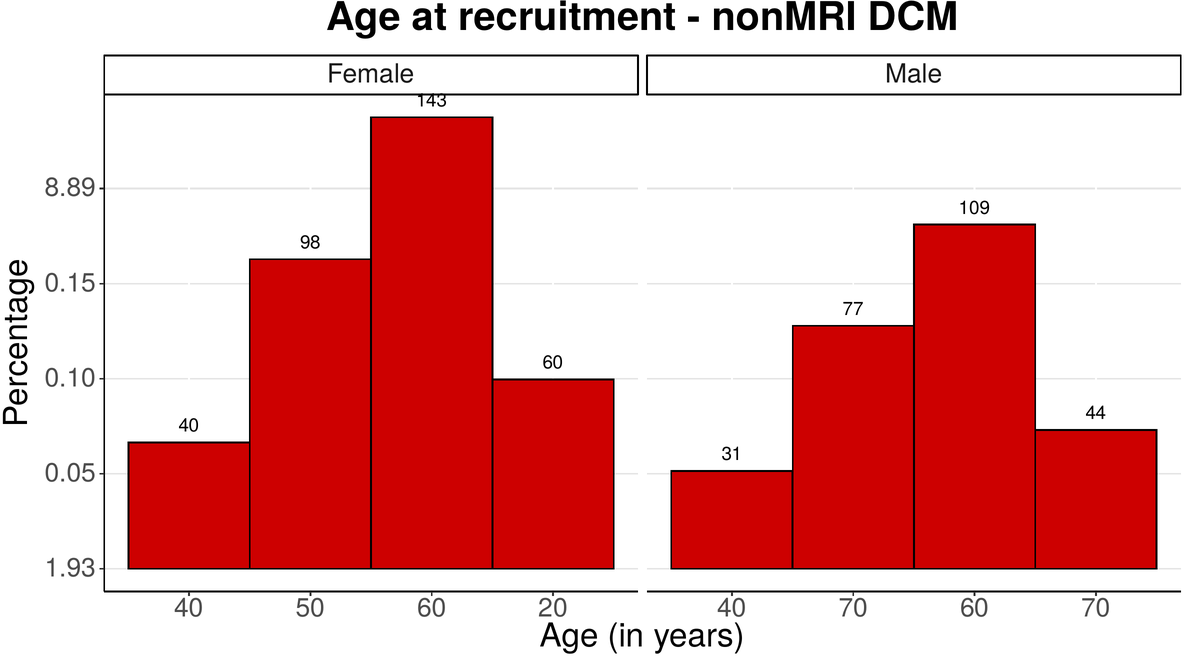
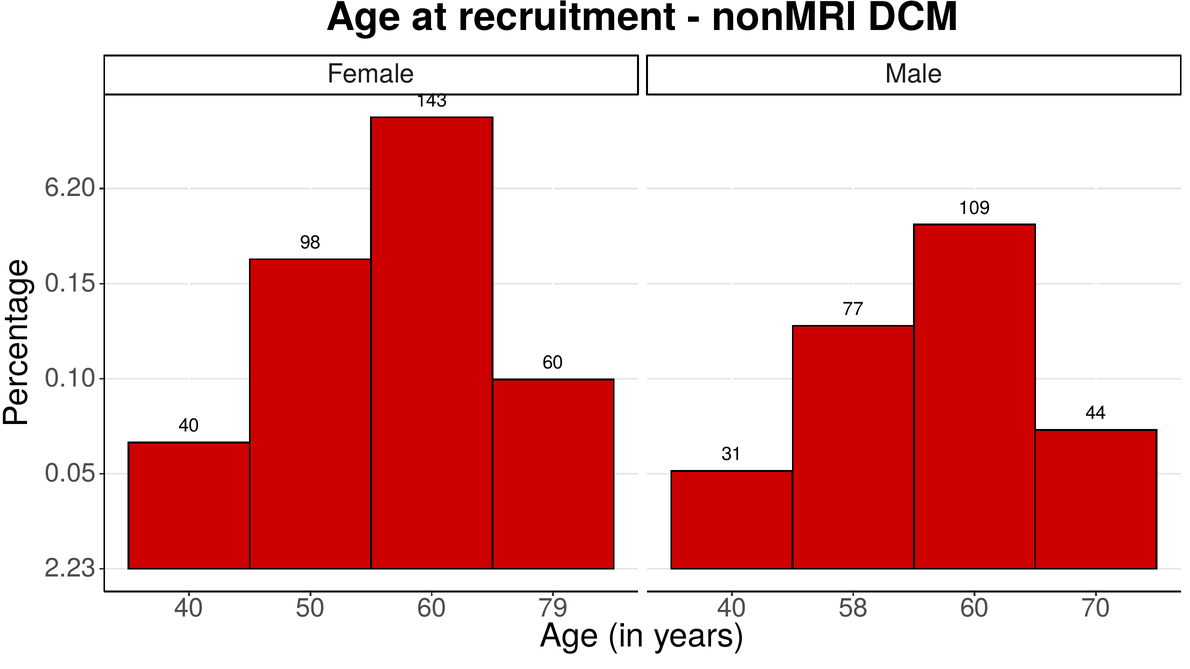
8.89: 8.89 -> 6.20 (70, 188)
1.93: 1.93 -> 2.23 (70, 568)
20: 20 -> 79 (553, 609)
40 70: 70 -> 58 (853, 609)
